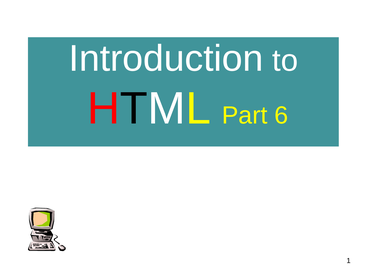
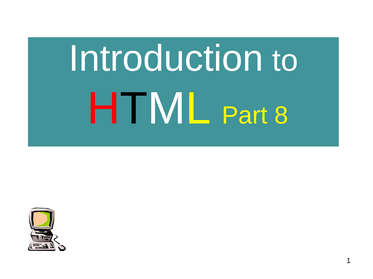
6: 6 -> 8 (281, 116)
